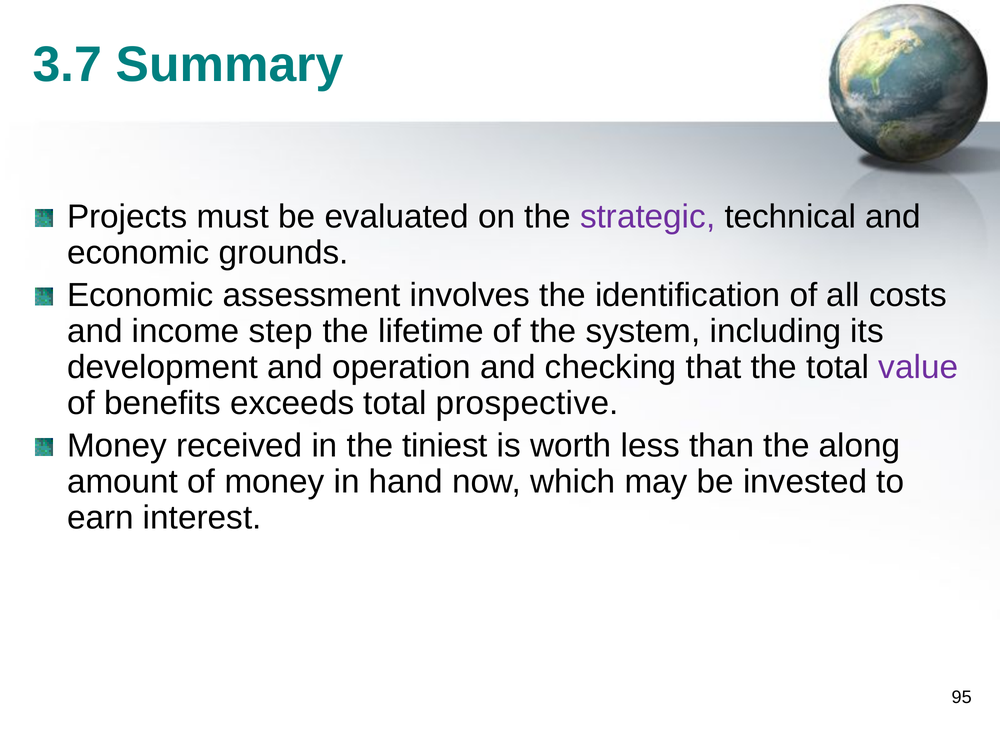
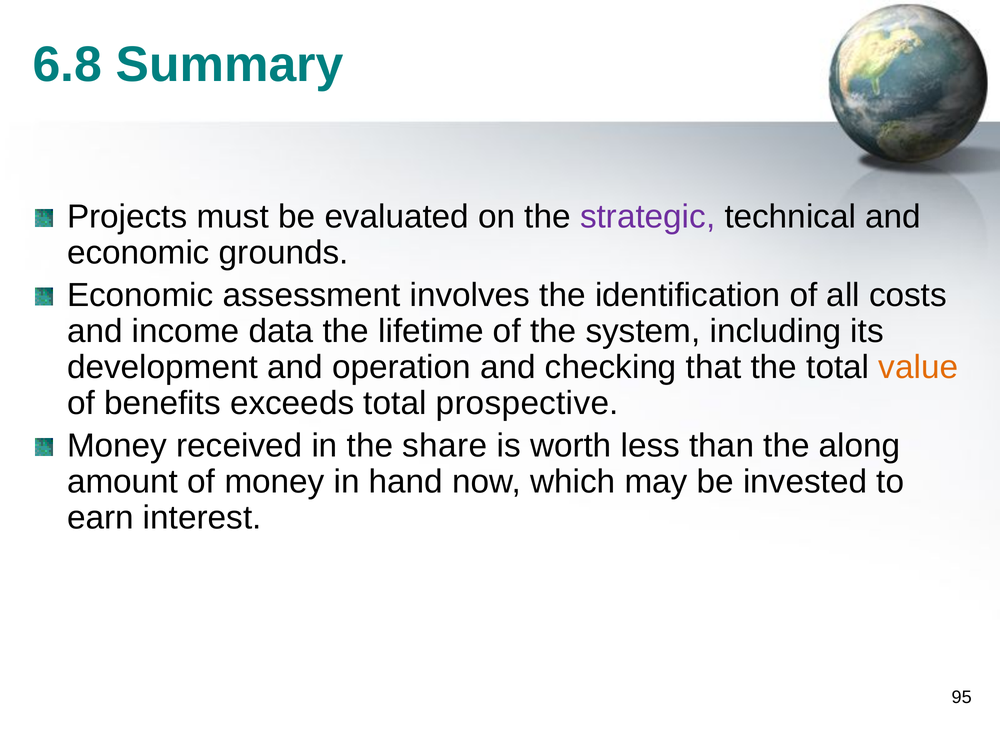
3.7: 3.7 -> 6.8 (67, 65)
step: step -> data (281, 331)
value colour: purple -> orange (918, 367)
tiniest: tiniest -> share (445, 446)
